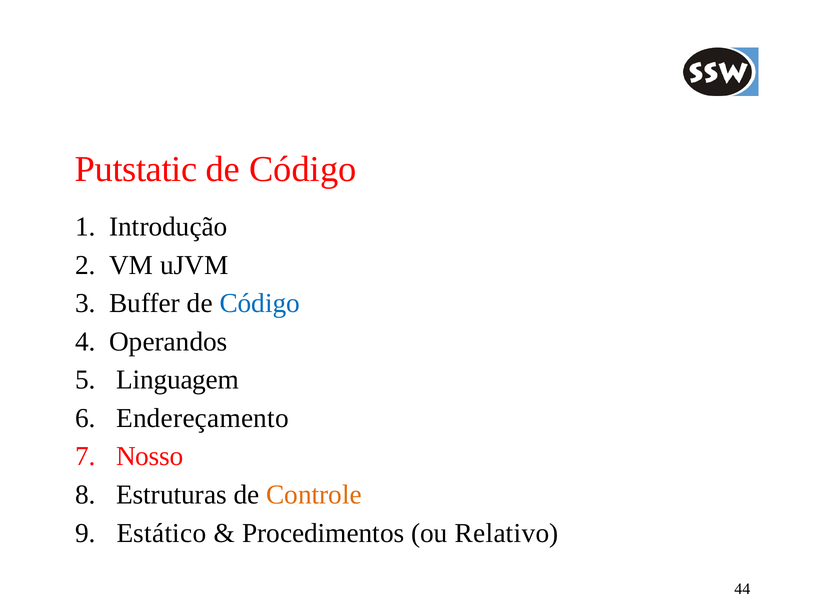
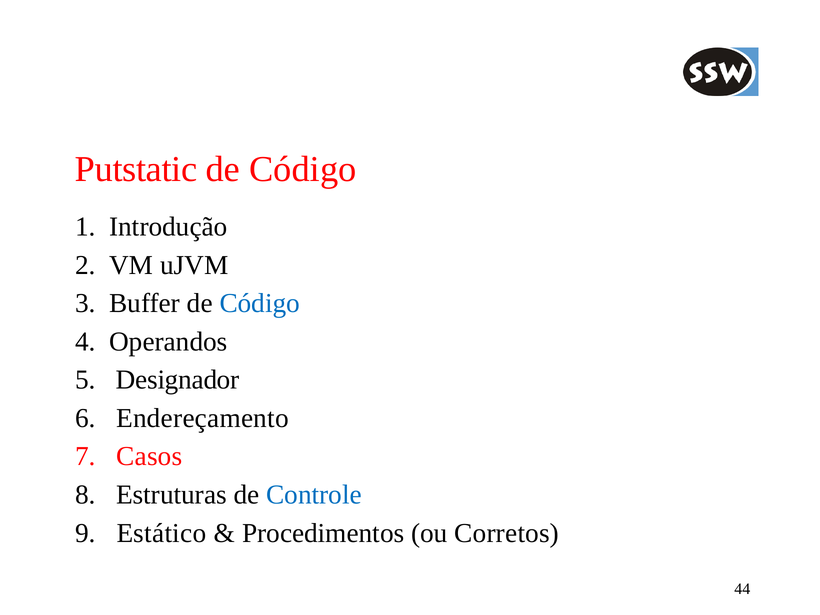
Linguagem: Linguagem -> Designador (178, 380)
Nosso: Nosso -> Casos (149, 456)
Controle colour: orange -> blue (314, 495)
Relativo: Relativo -> Corretos (507, 533)
